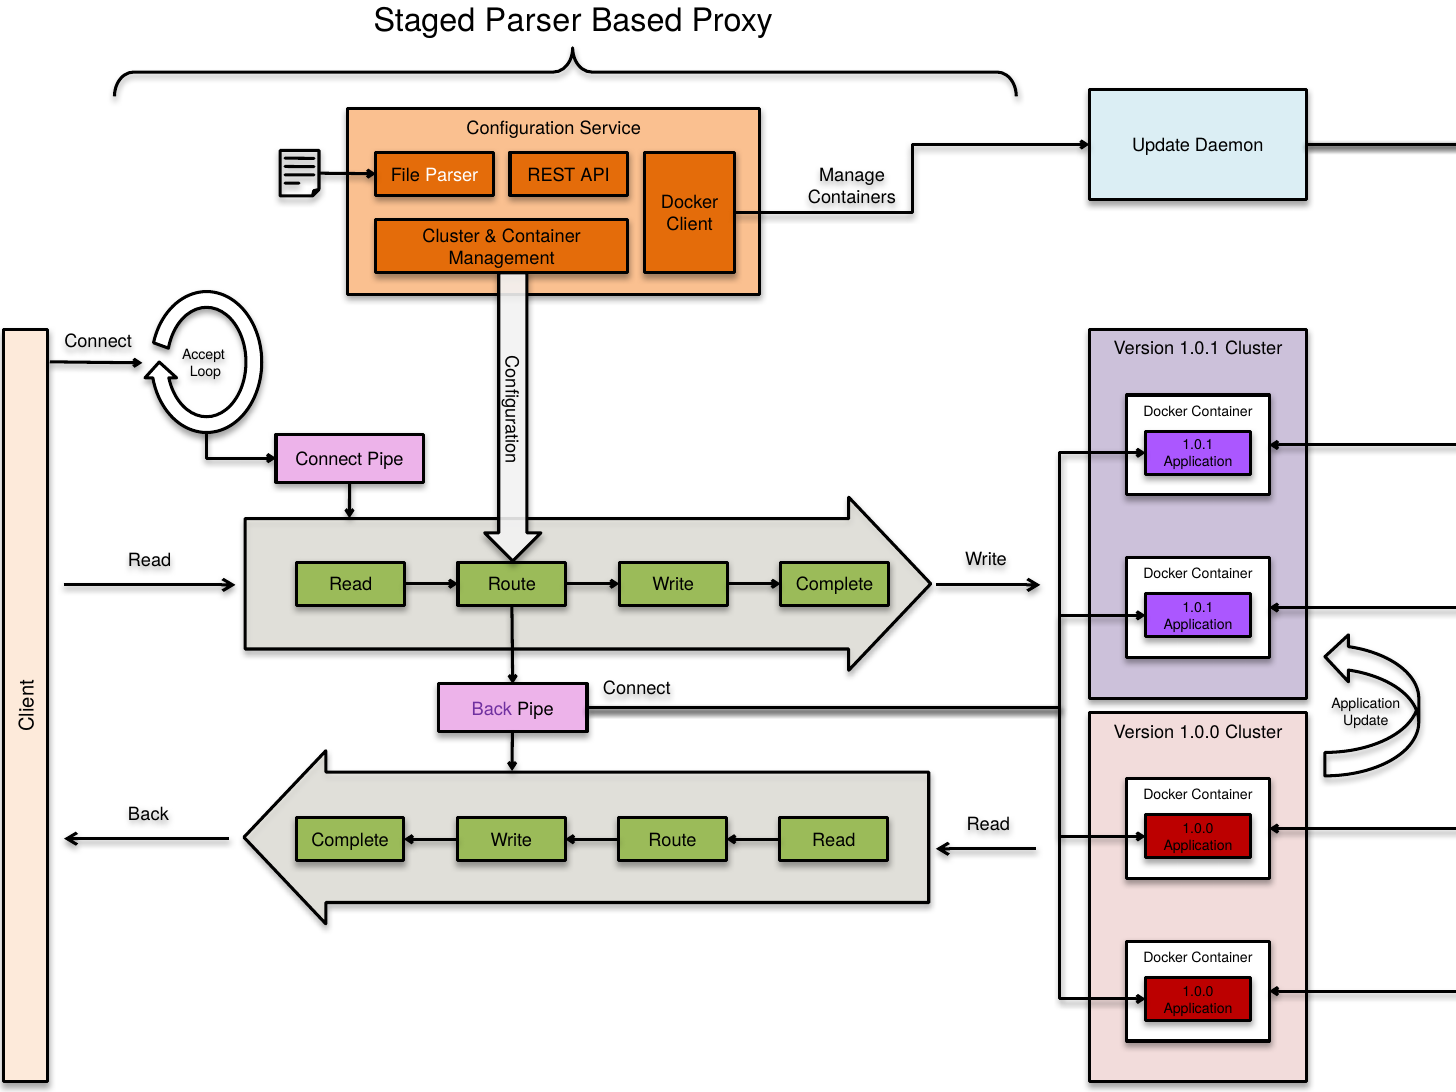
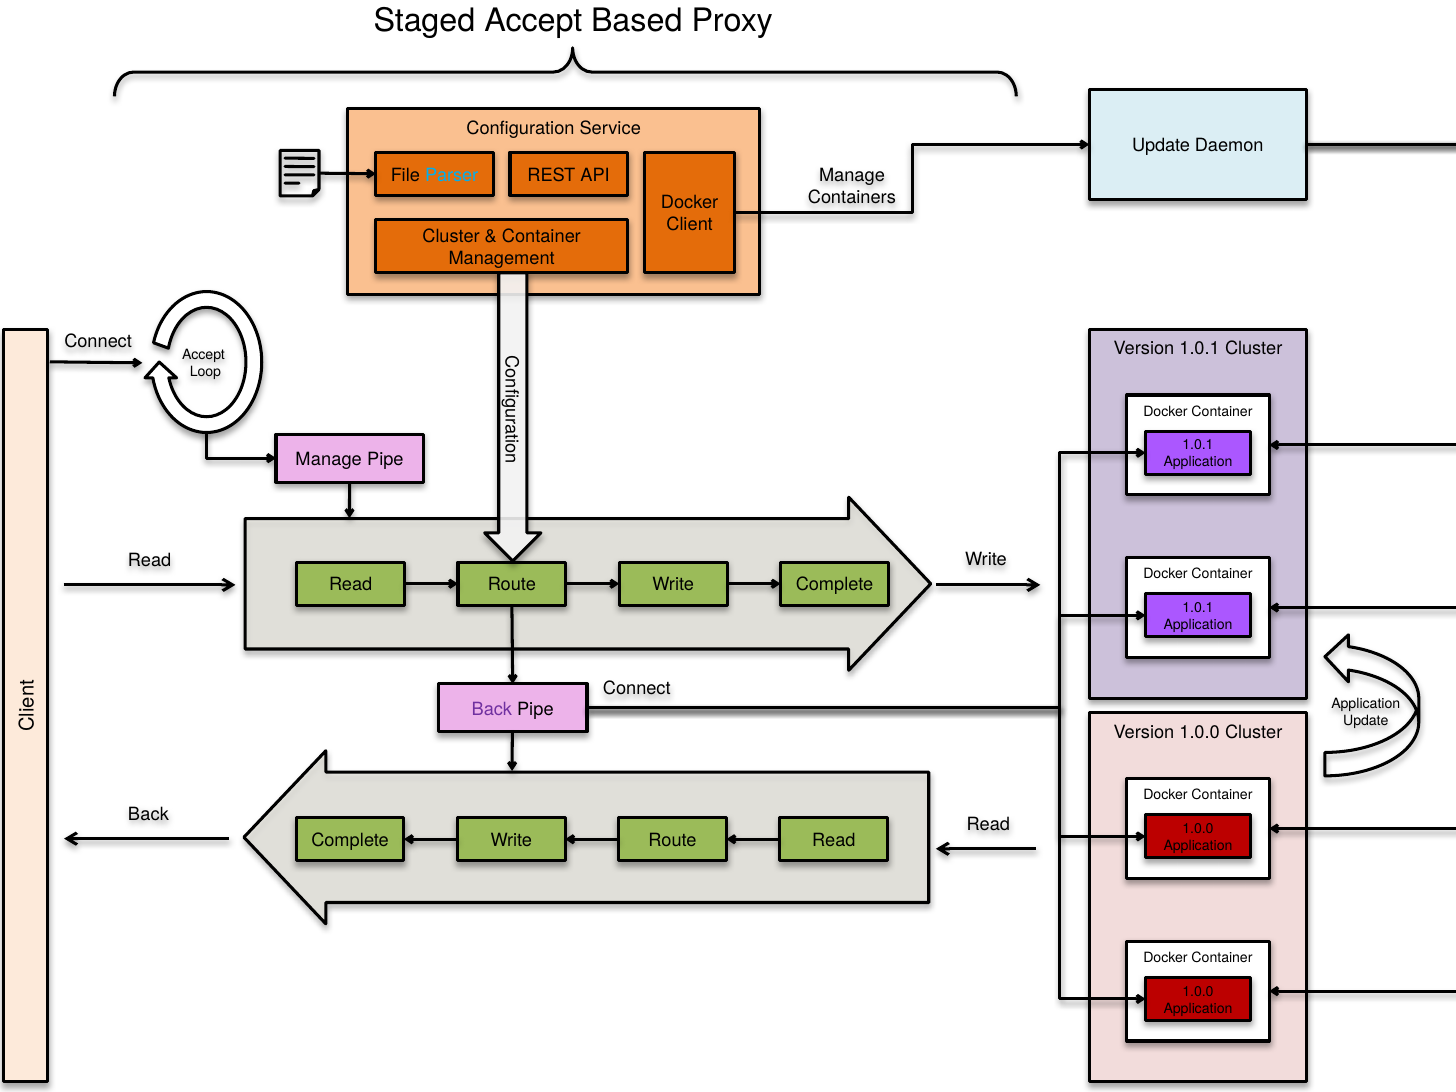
Staged Parser: Parser -> Accept (533, 21)
Parser colour: white -> light blue (452, 175)
Connect: Connect -> Manage (329, 459)
